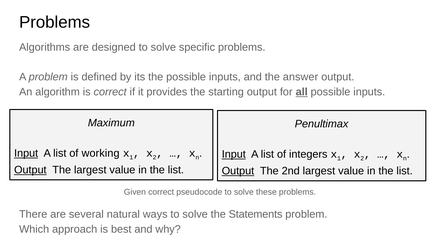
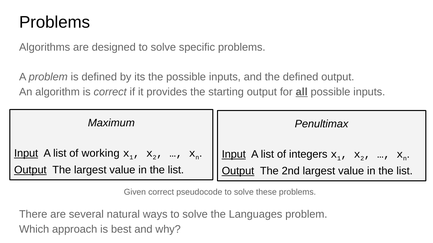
the answer: answer -> defined (301, 77)
Statements: Statements -> Languages (256, 215)
